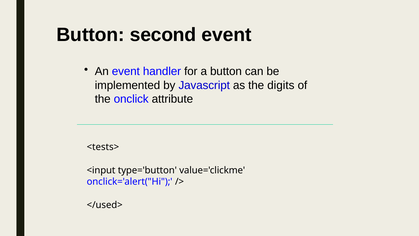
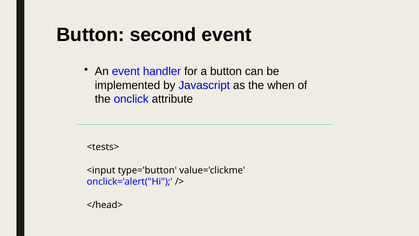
digits: digits -> when (281, 85)
</used>: </used> -> </head> (105, 205)
